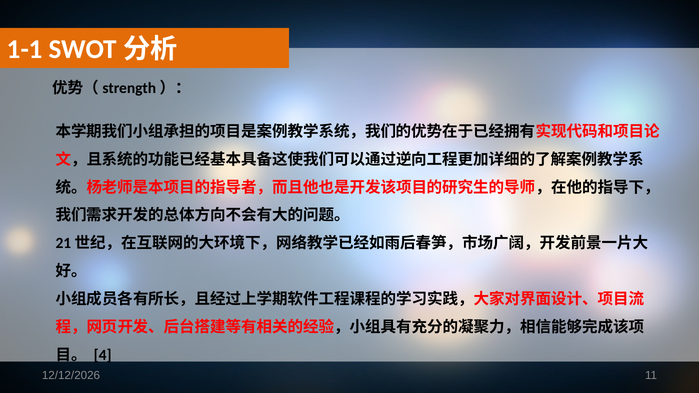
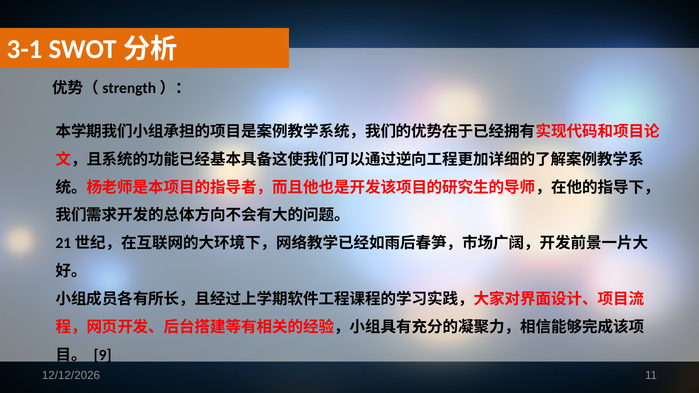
1-1: 1-1 -> 3-1 (25, 50)
4: 4 -> 9 (103, 355)
